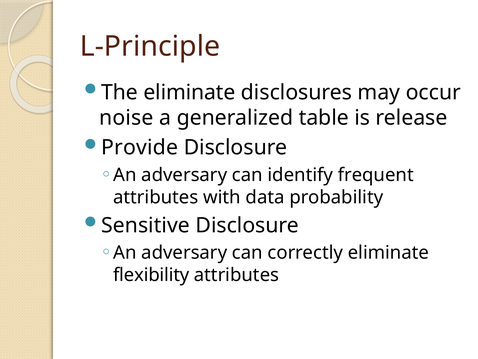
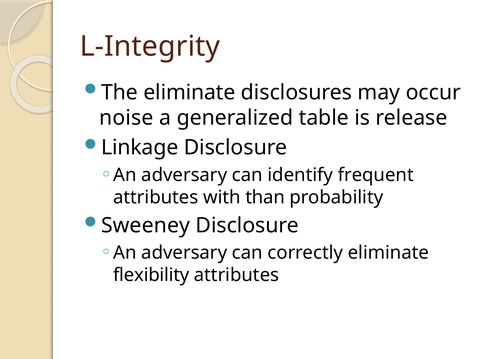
L-Principle: L-Principle -> L-Integrity (150, 46)
Provide: Provide -> Linkage (140, 147)
data: data -> than (265, 197)
Sensitive: Sensitive -> Sweeney (145, 225)
